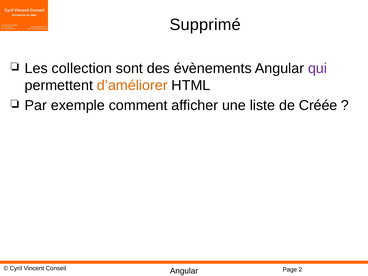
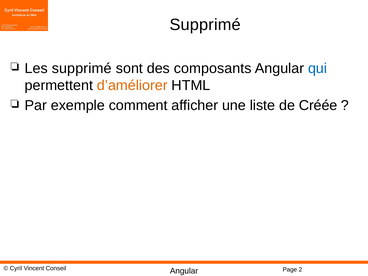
Les collection: collection -> supprimé (82, 68)
évènements: évènements -> composants (213, 68)
qui colour: purple -> blue (318, 68)
